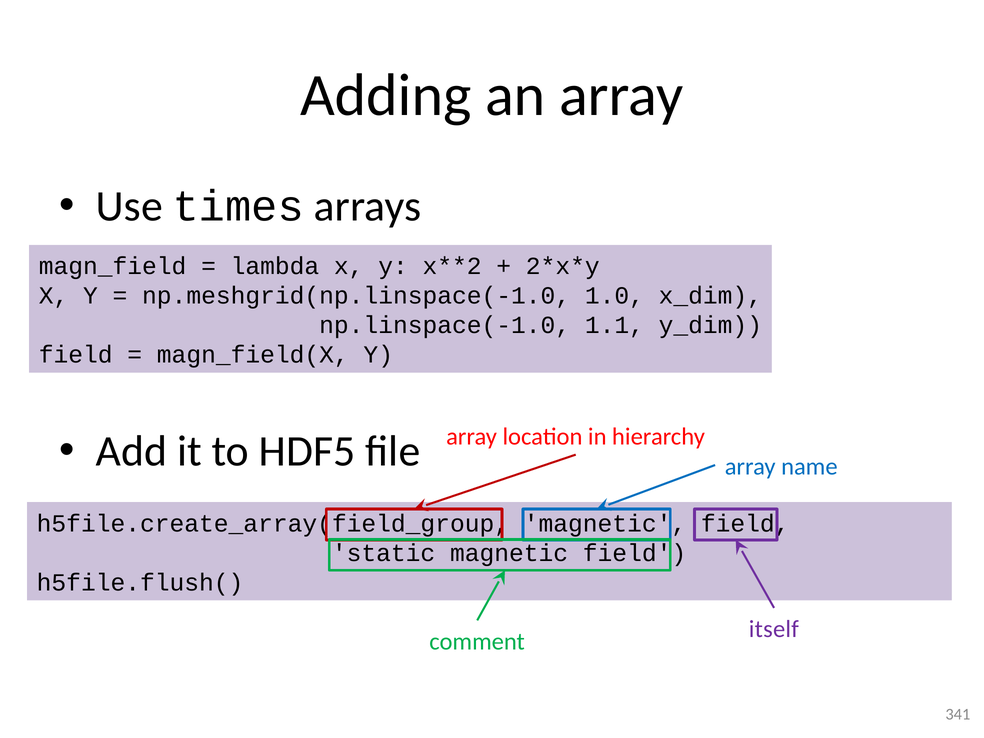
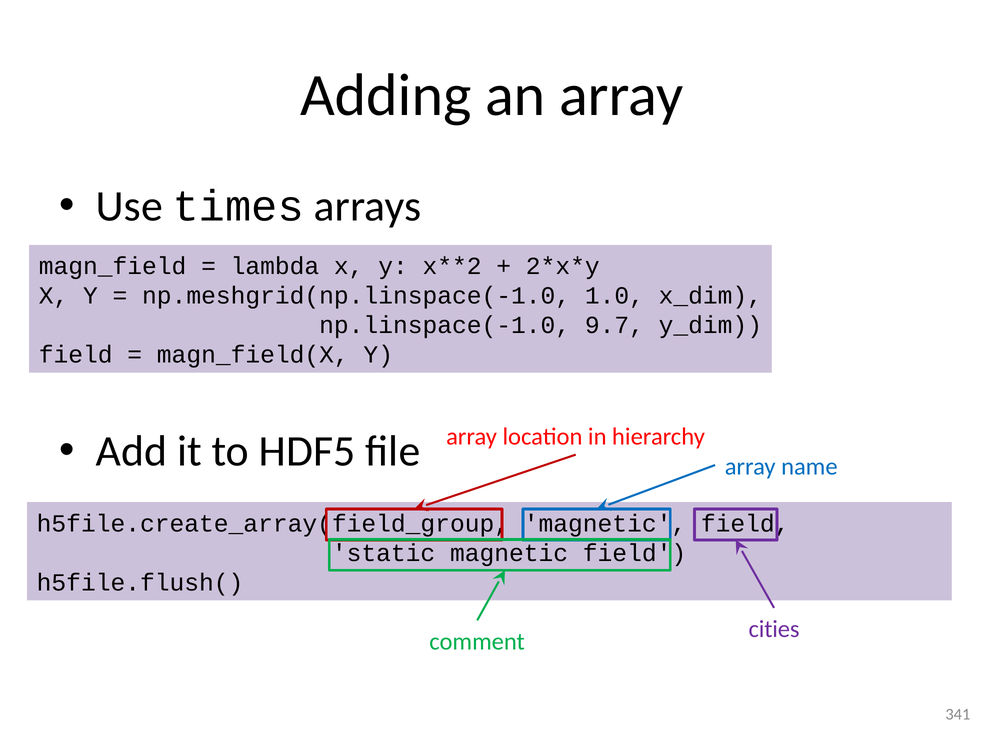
1.1: 1.1 -> 9.7 (614, 325)
itself: itself -> cities (774, 629)
